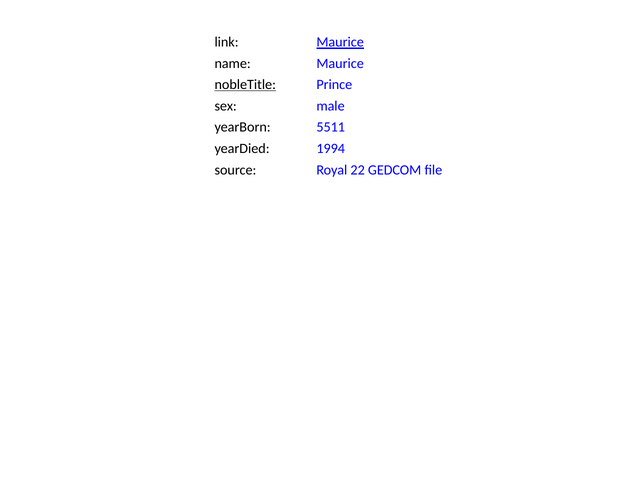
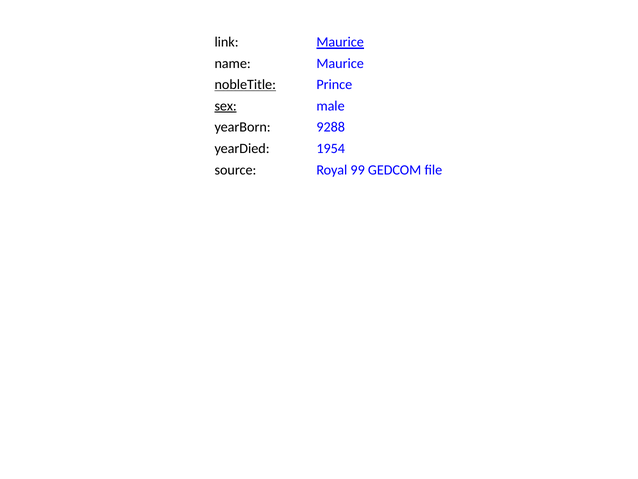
sex underline: none -> present (226, 106)
5511: 5511 -> 9288 (331, 127)
1994: 1994 -> 1954 (331, 148)
22: 22 -> 99 (358, 170)
